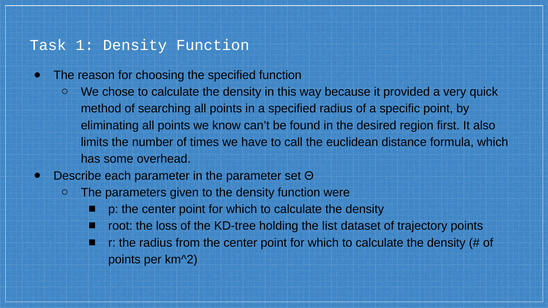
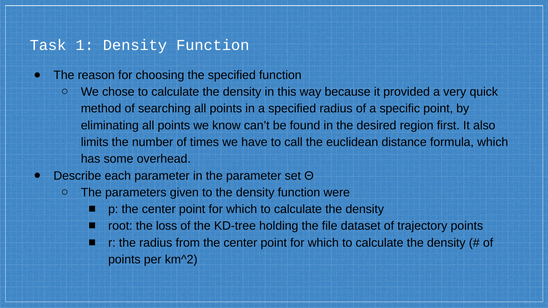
list: list -> file (330, 226)
